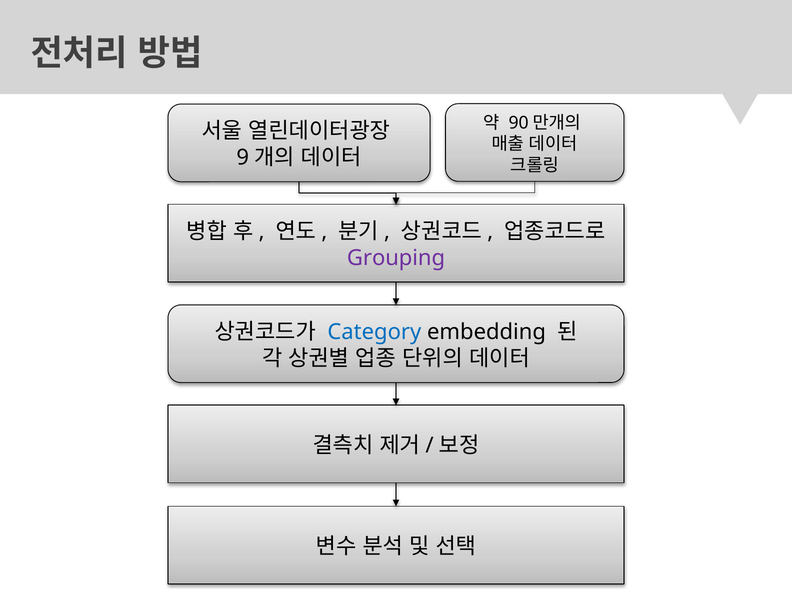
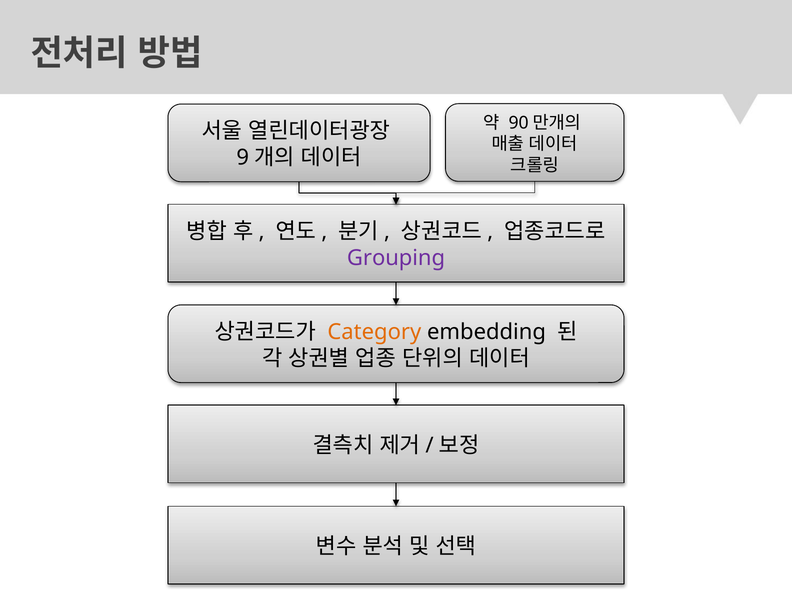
Category colour: blue -> orange (374, 332)
